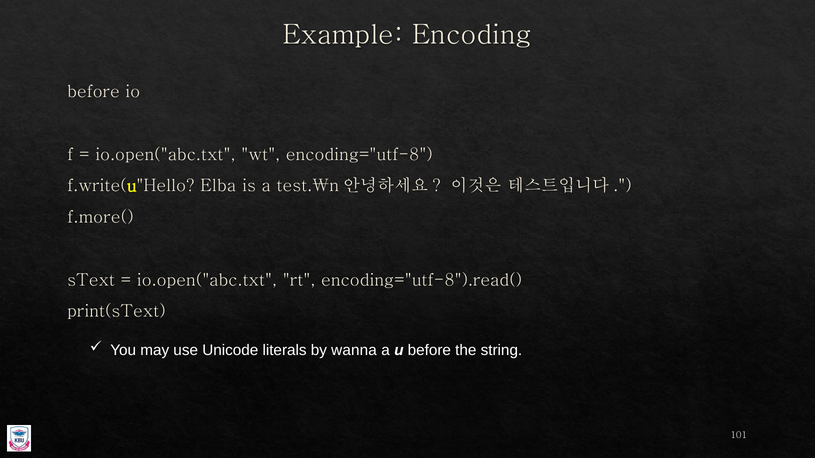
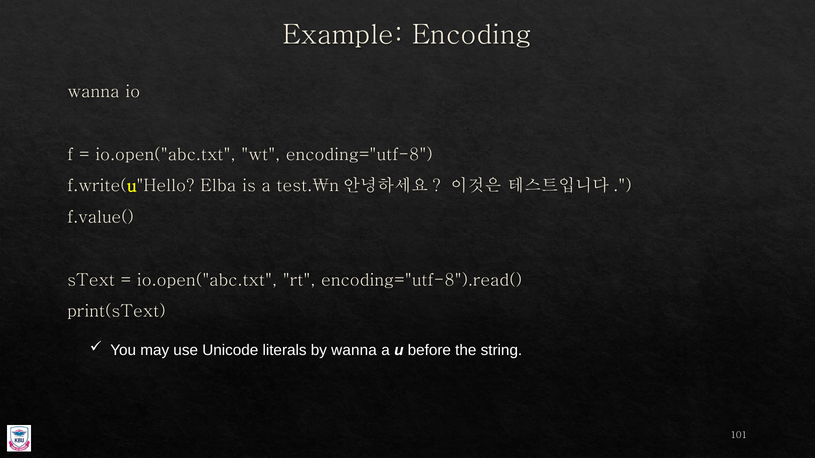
before: before -> wanna (93, 92)
f.more(: f.more( -> f.value( (101, 217)
